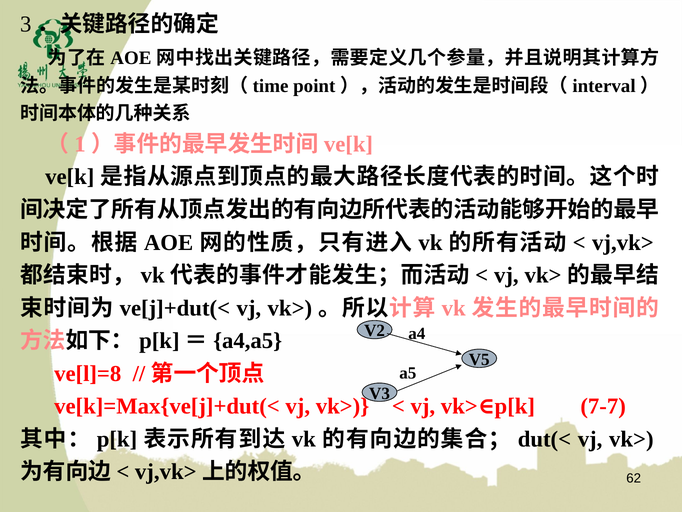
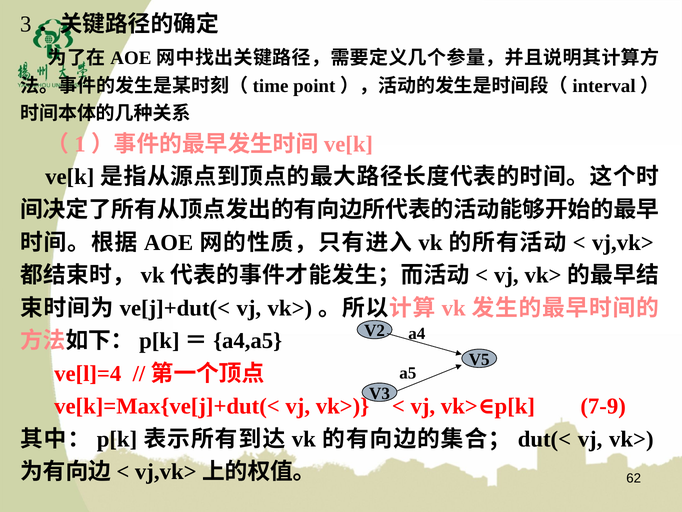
ve[l]=8: ve[l]=8 -> ve[l]=4 (88, 373)
7-7: 7-7 -> 7-9 (603, 406)
